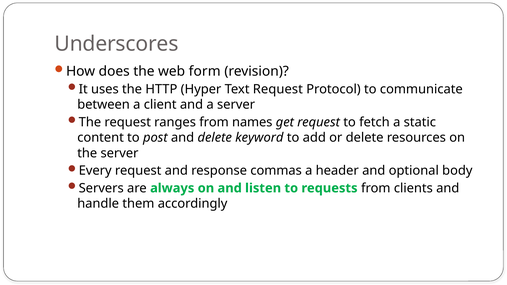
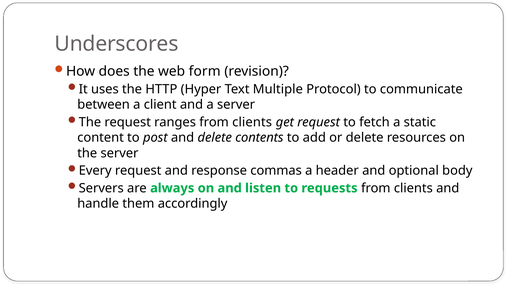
Text Request: Request -> Multiple (278, 89)
ranges from names: names -> clients (252, 122)
keyword: keyword -> contents (259, 138)
